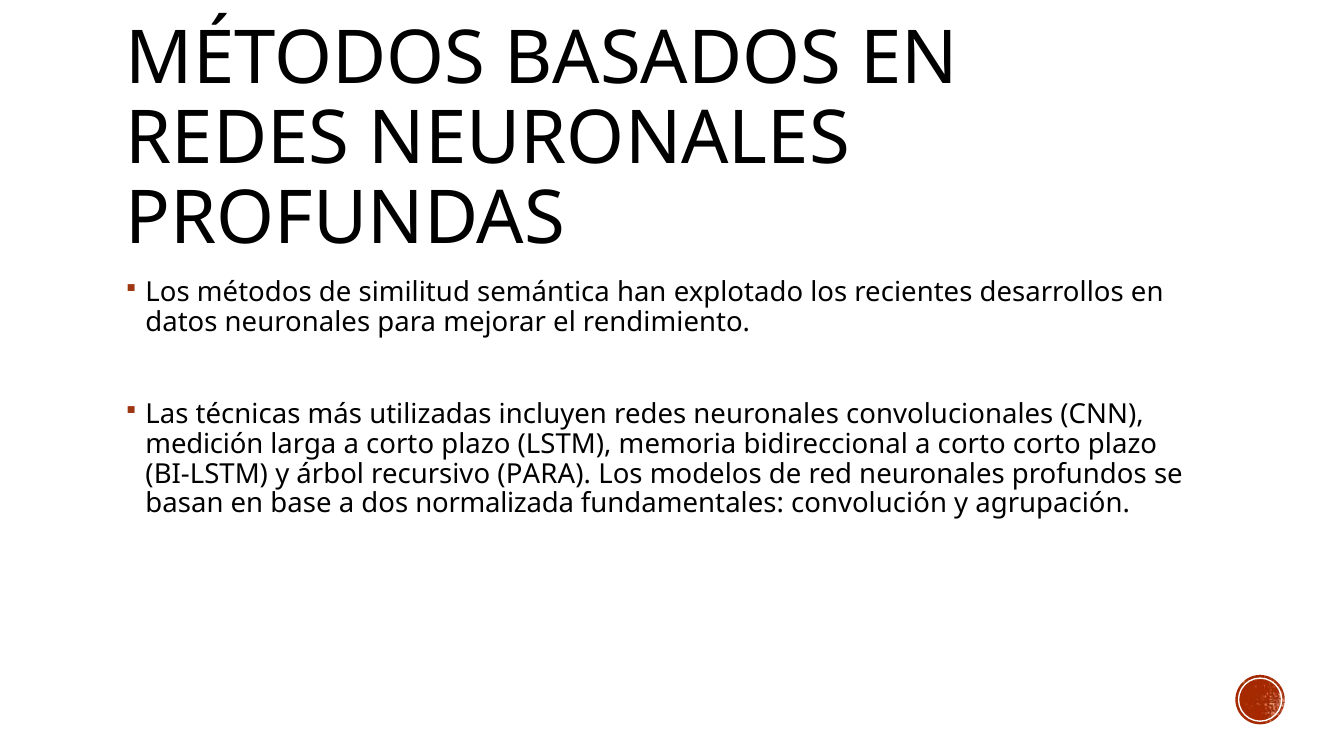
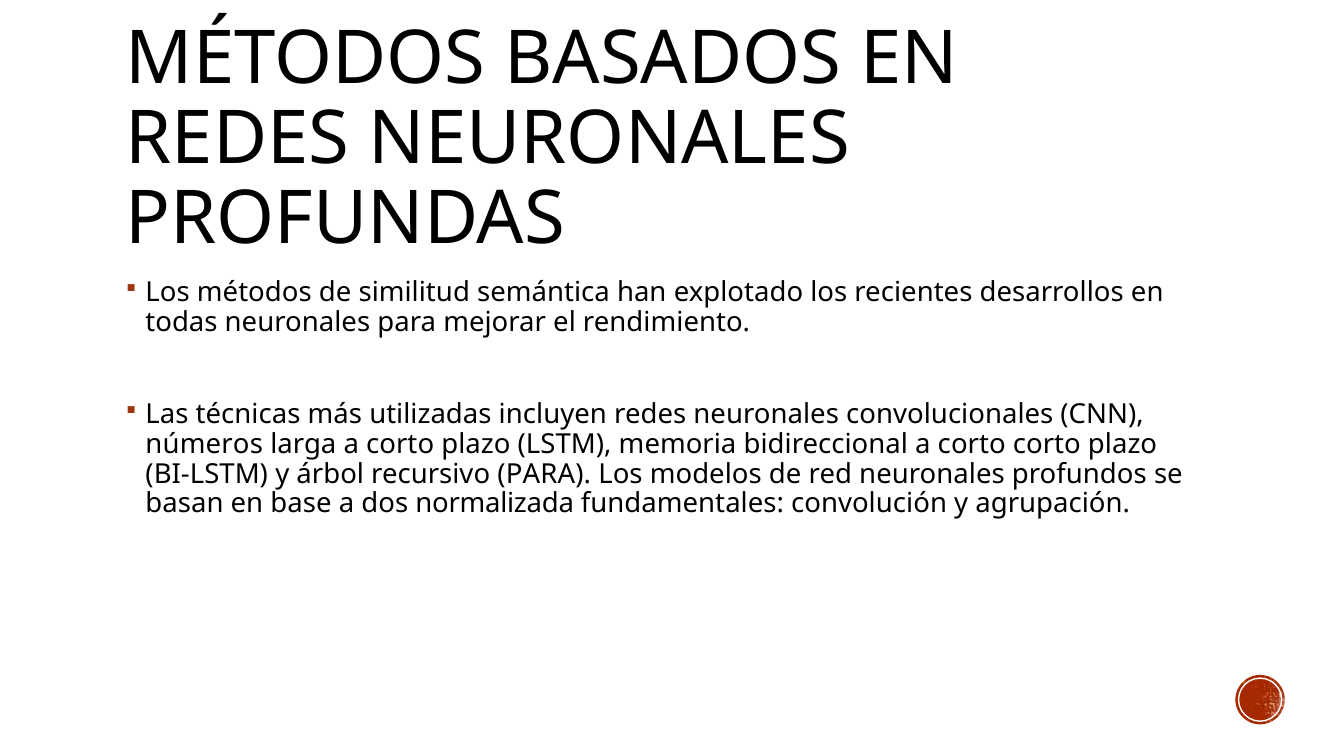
datos: datos -> todas (182, 322)
medición: medición -> números (204, 444)
